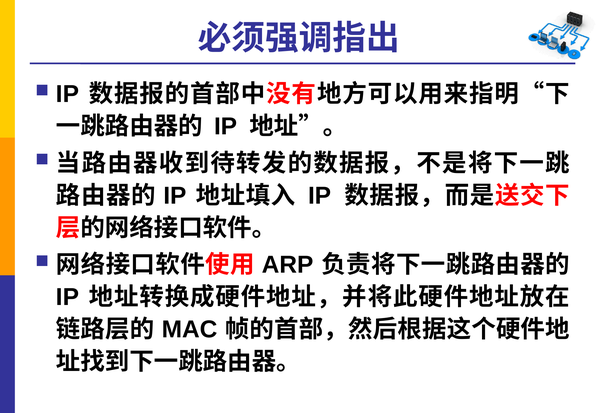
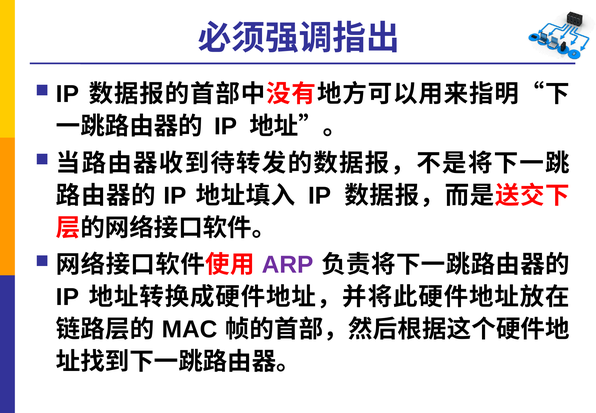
ARP colour: black -> purple (288, 265)
